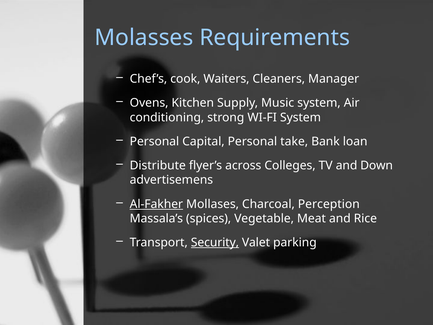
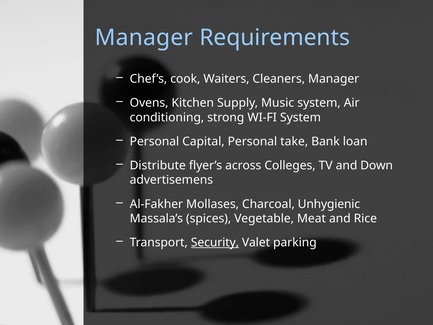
Molasses: Molasses -> Manager (144, 38)
Al-Fakher underline: present -> none (156, 204)
Perception: Perception -> Unhygienic (329, 204)
